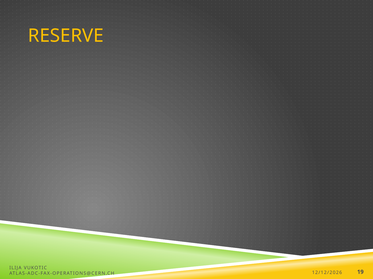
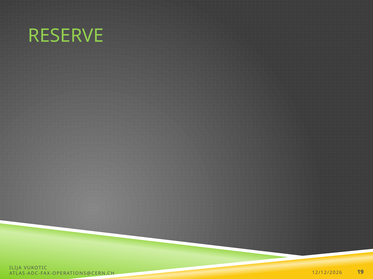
RESERVE colour: yellow -> light green (66, 36)
